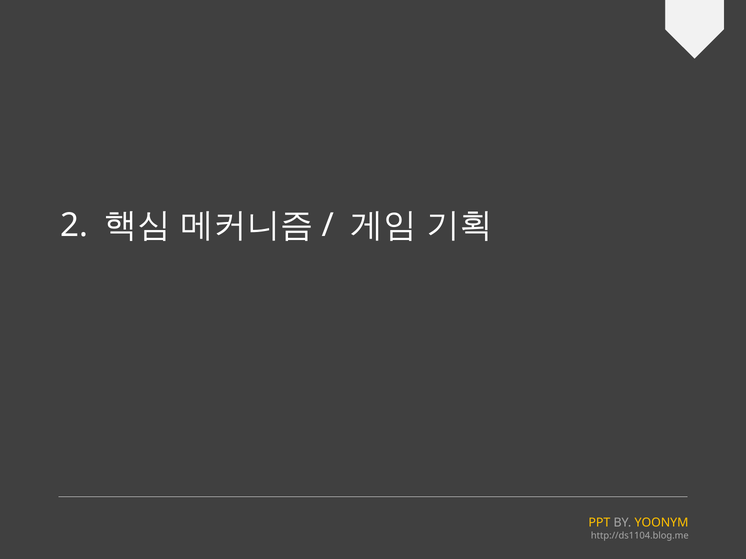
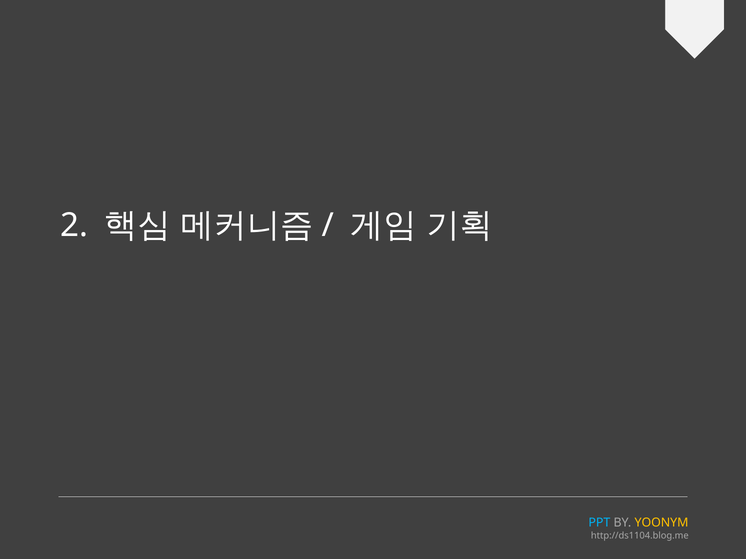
PPT colour: yellow -> light blue (599, 523)
